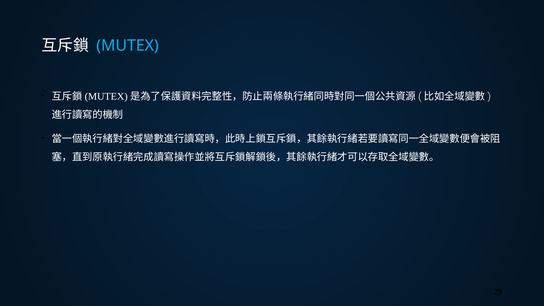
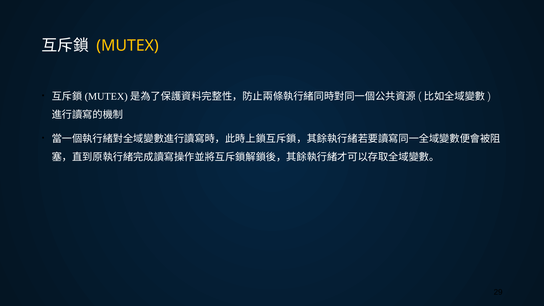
MUTEX colour: light blue -> yellow (128, 46)
